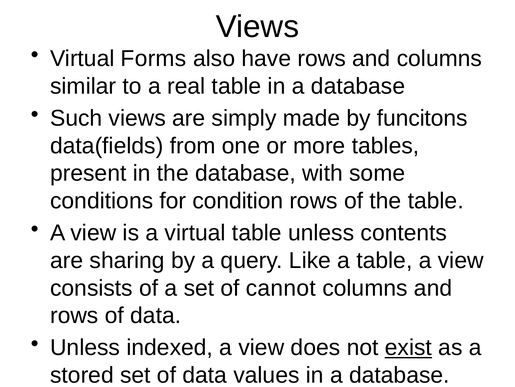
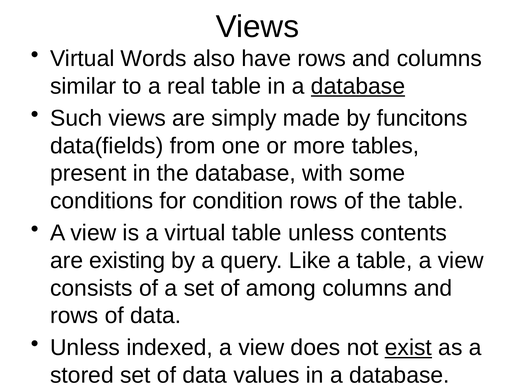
Forms: Forms -> Words (154, 59)
database underline: none -> present (358, 86)
sharing: sharing -> existing (127, 260)
cannot: cannot -> among (281, 288)
